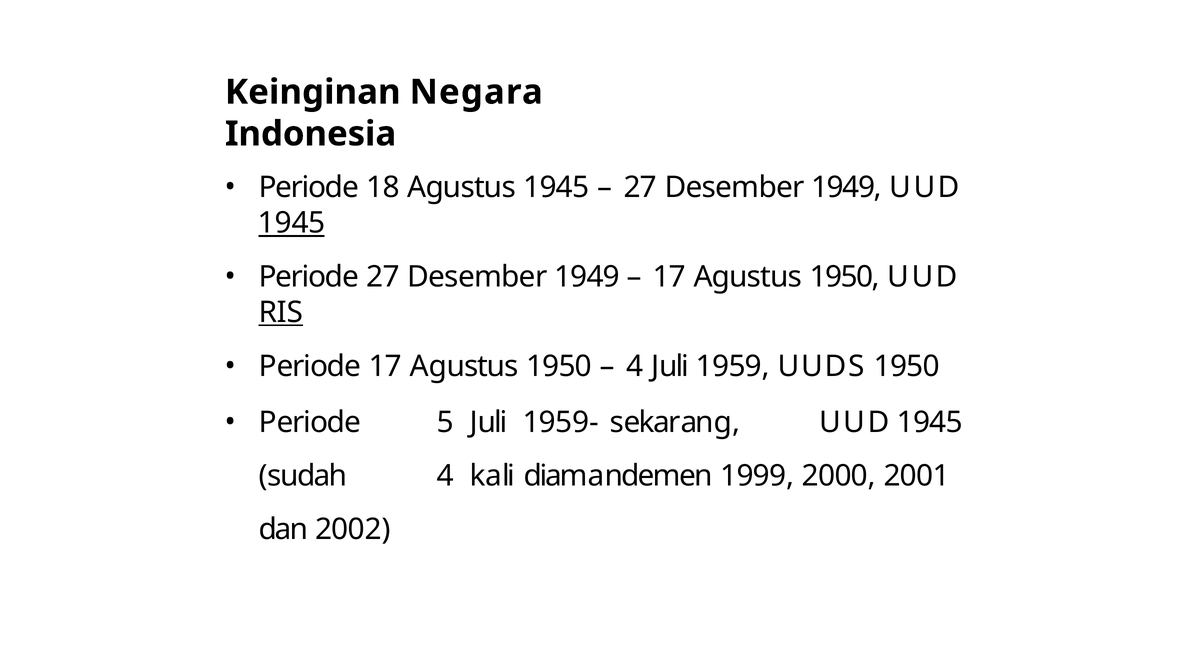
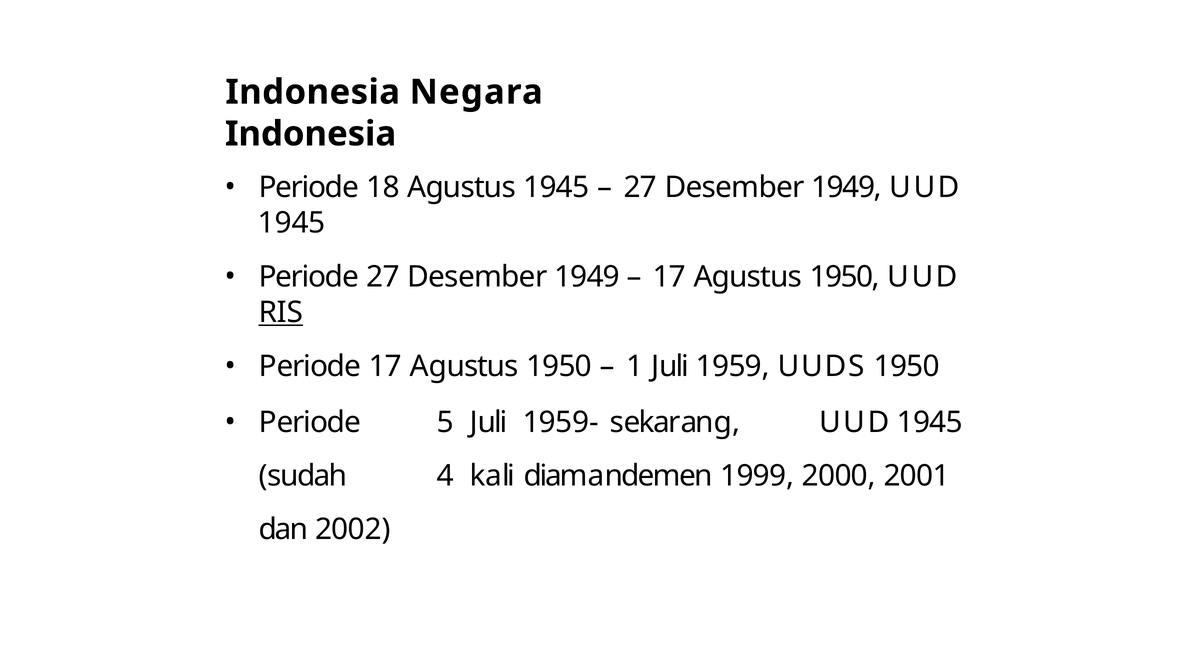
Keinginan: Keinginan -> Indonesia (313, 92)
1945 underline: present -> none (292, 223)
4: 4 -> 1 (635, 366)
